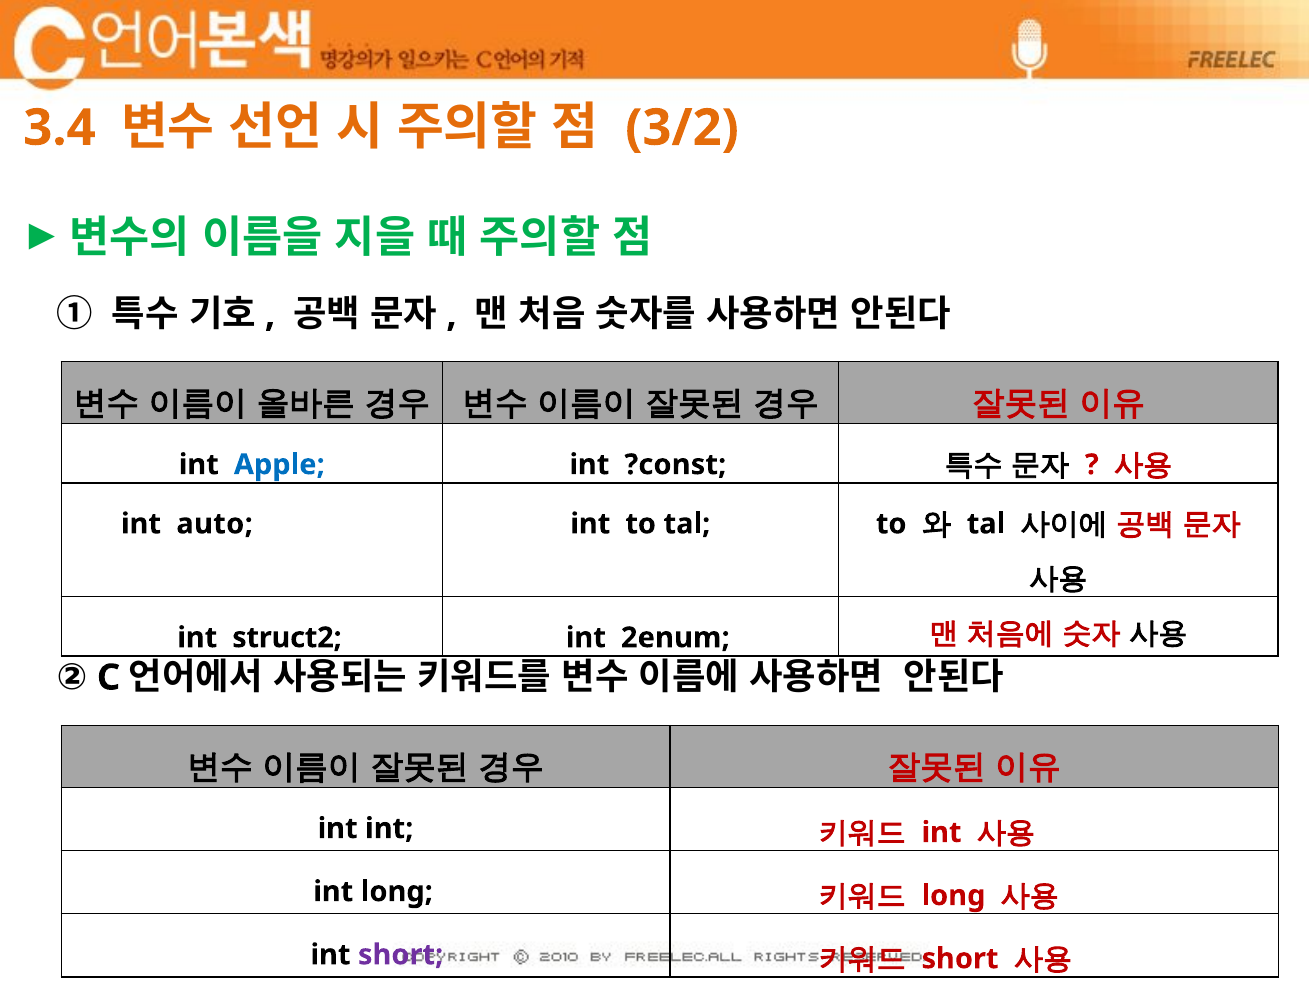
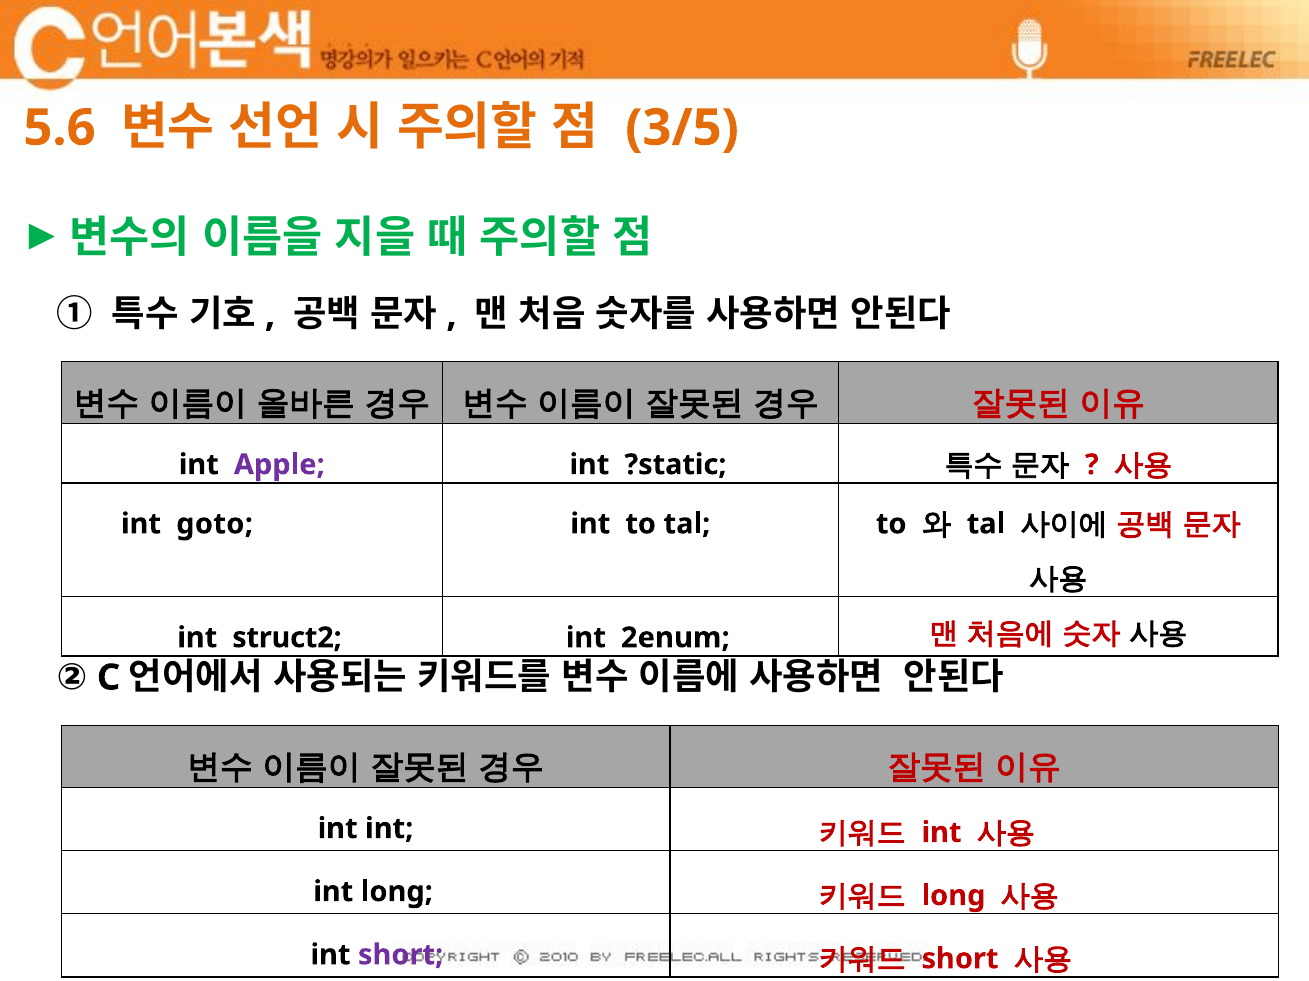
3.4: 3.4 -> 5.6 (59, 128)
3/2: 3/2 -> 3/5 (682, 128)
Apple colour: blue -> purple (279, 465)
?const: ?const -> ?static (675, 465)
auto: auto -> goto (215, 524)
